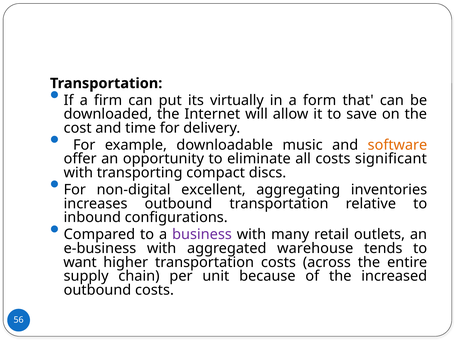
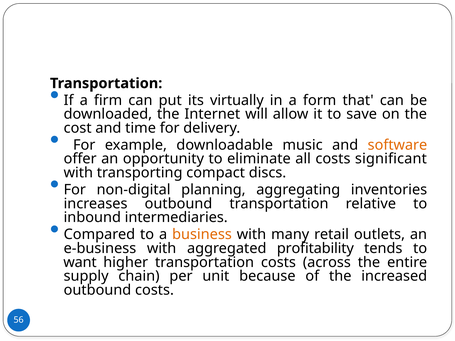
excellent: excellent -> planning (213, 190)
configurations: configurations -> intermediaries (176, 218)
business colour: purple -> orange (202, 235)
warehouse: warehouse -> profitability (315, 248)
